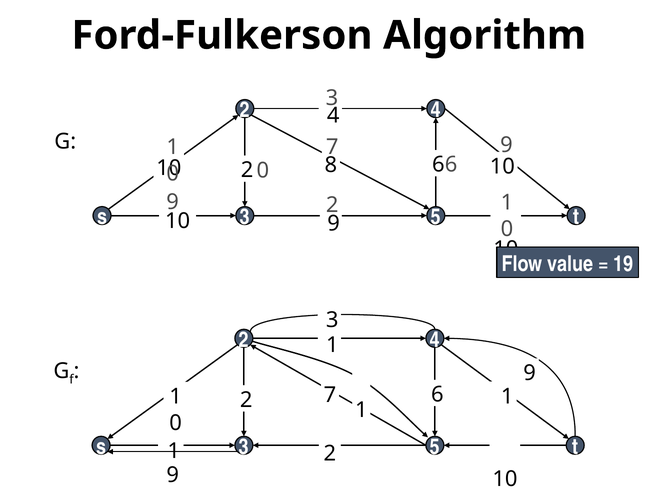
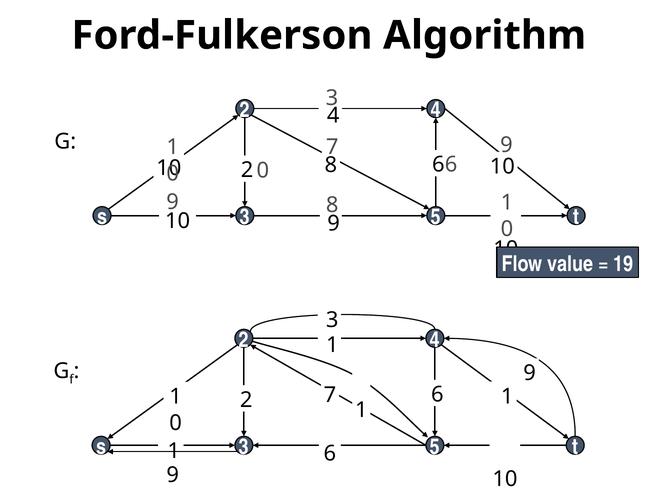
2: 2 -> 8 (332, 205)
2: 2 -> 6 (330, 454)
